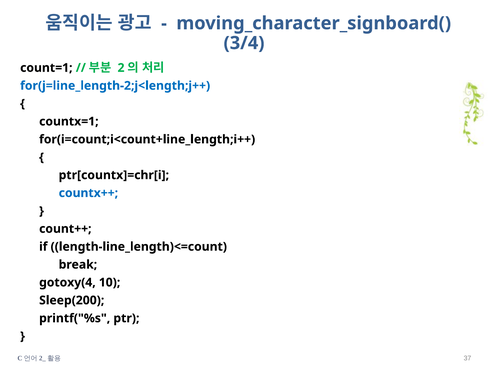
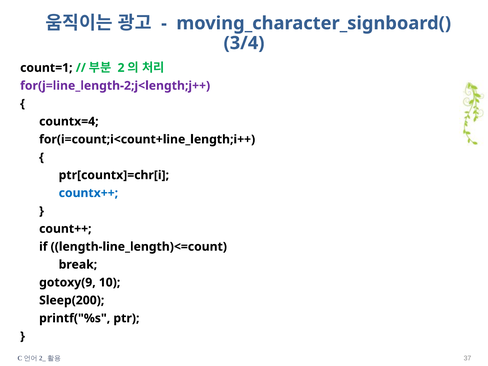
for(j=line_length-2;j<length;j++ colour: blue -> purple (115, 86)
countx=1: countx=1 -> countx=4 (69, 121)
gotoxy(4: gotoxy(4 -> gotoxy(9 (67, 282)
